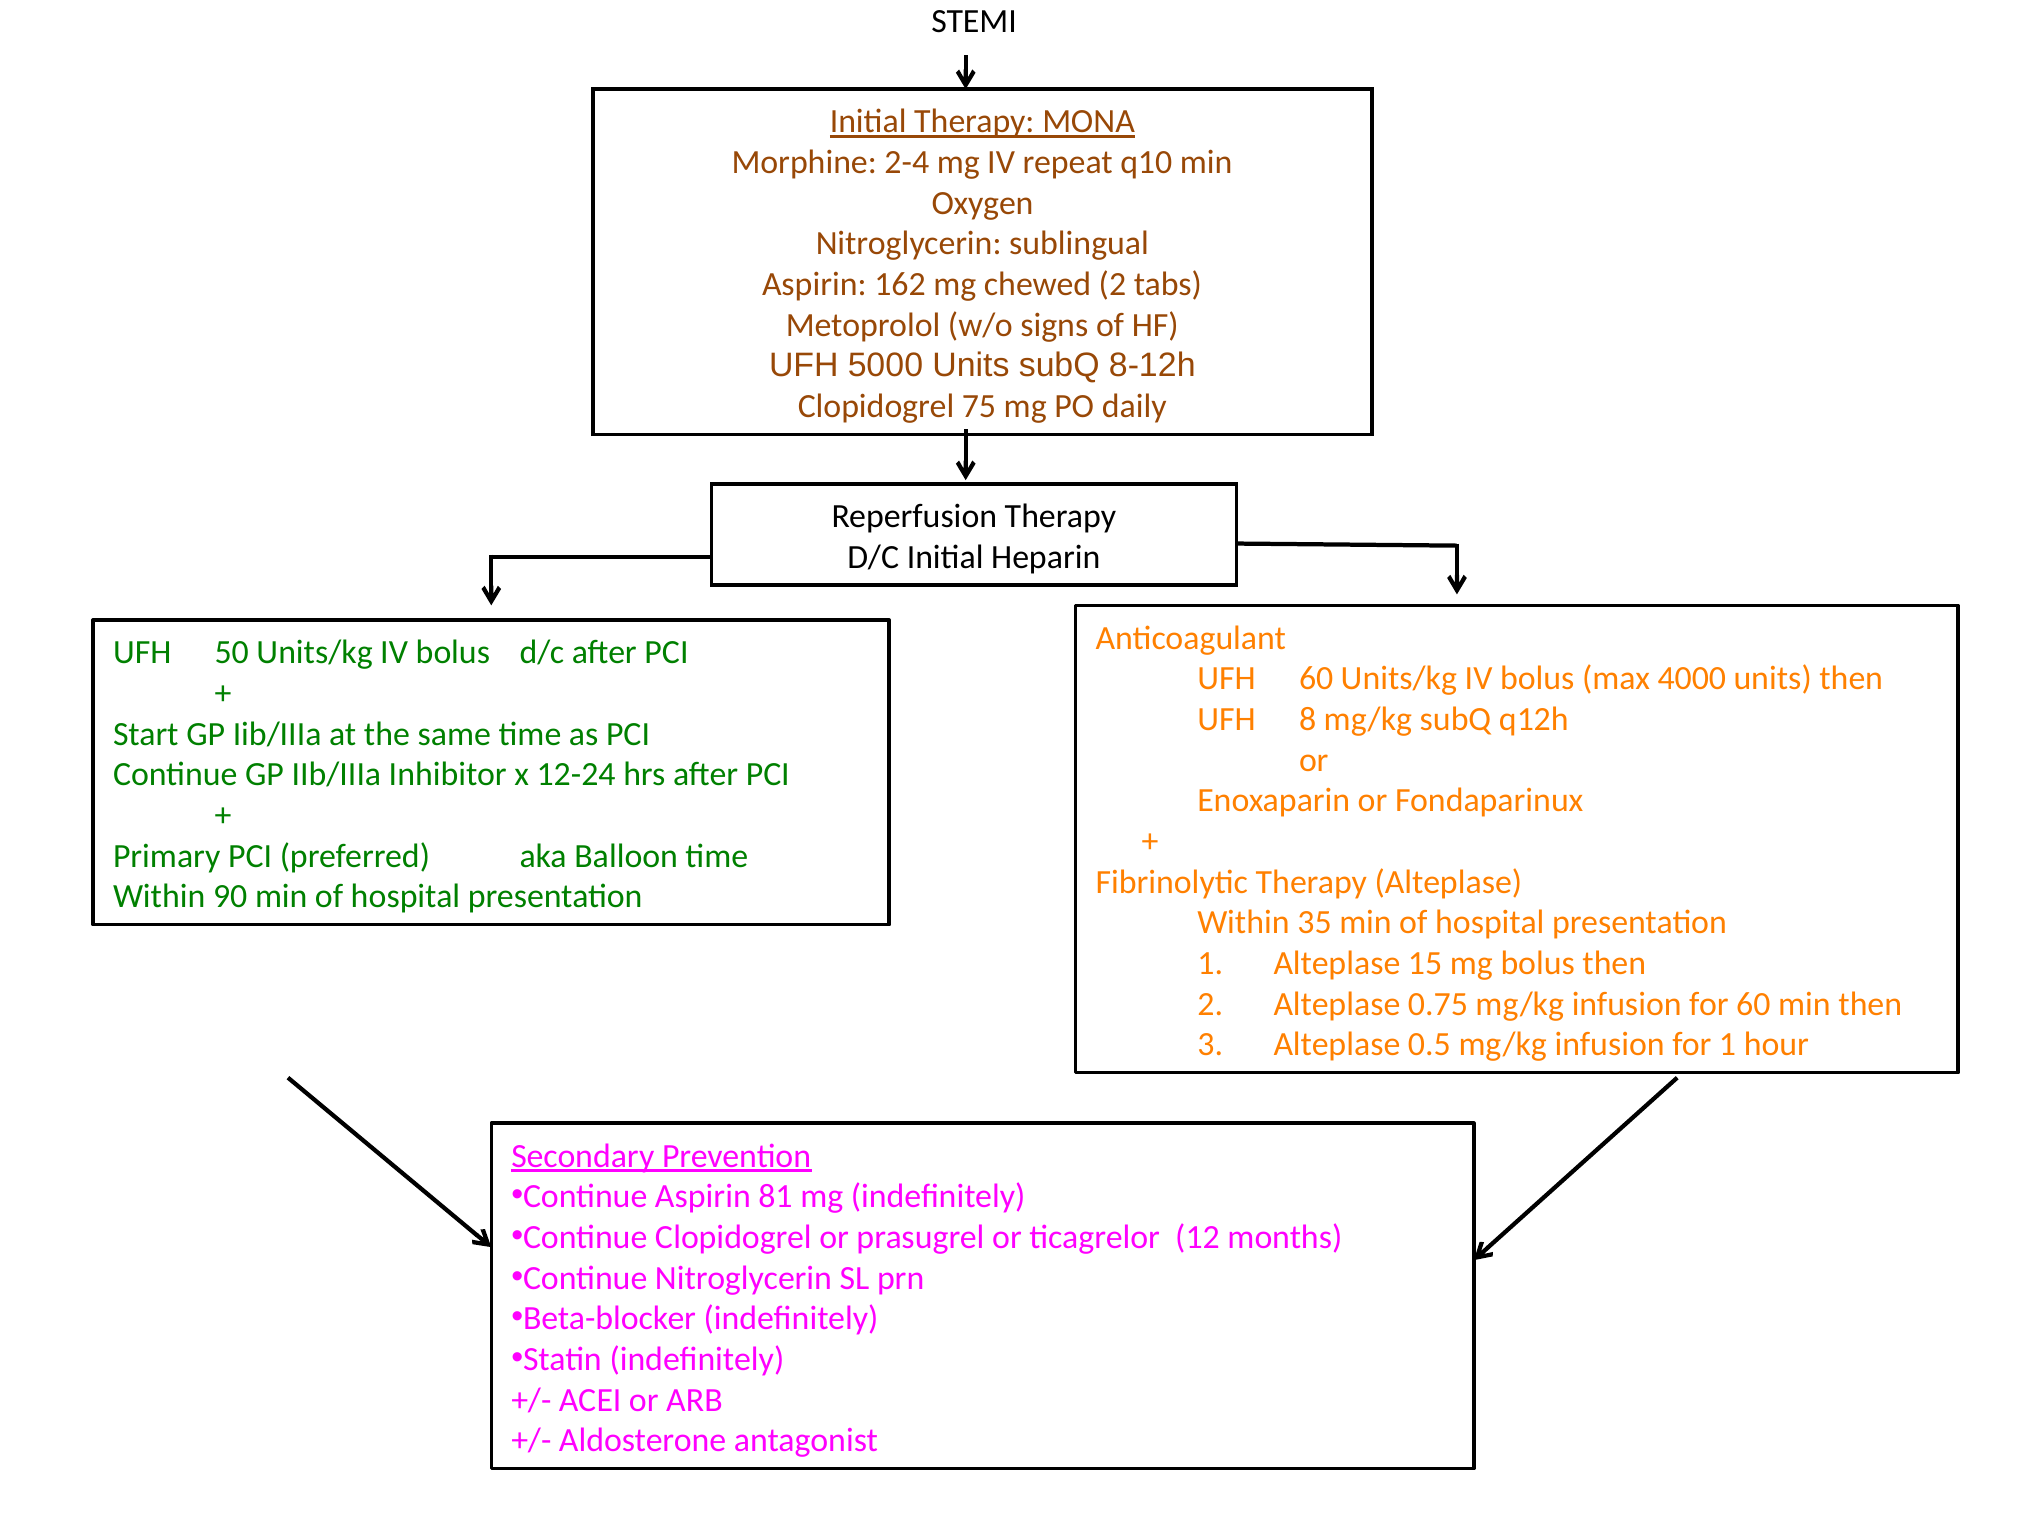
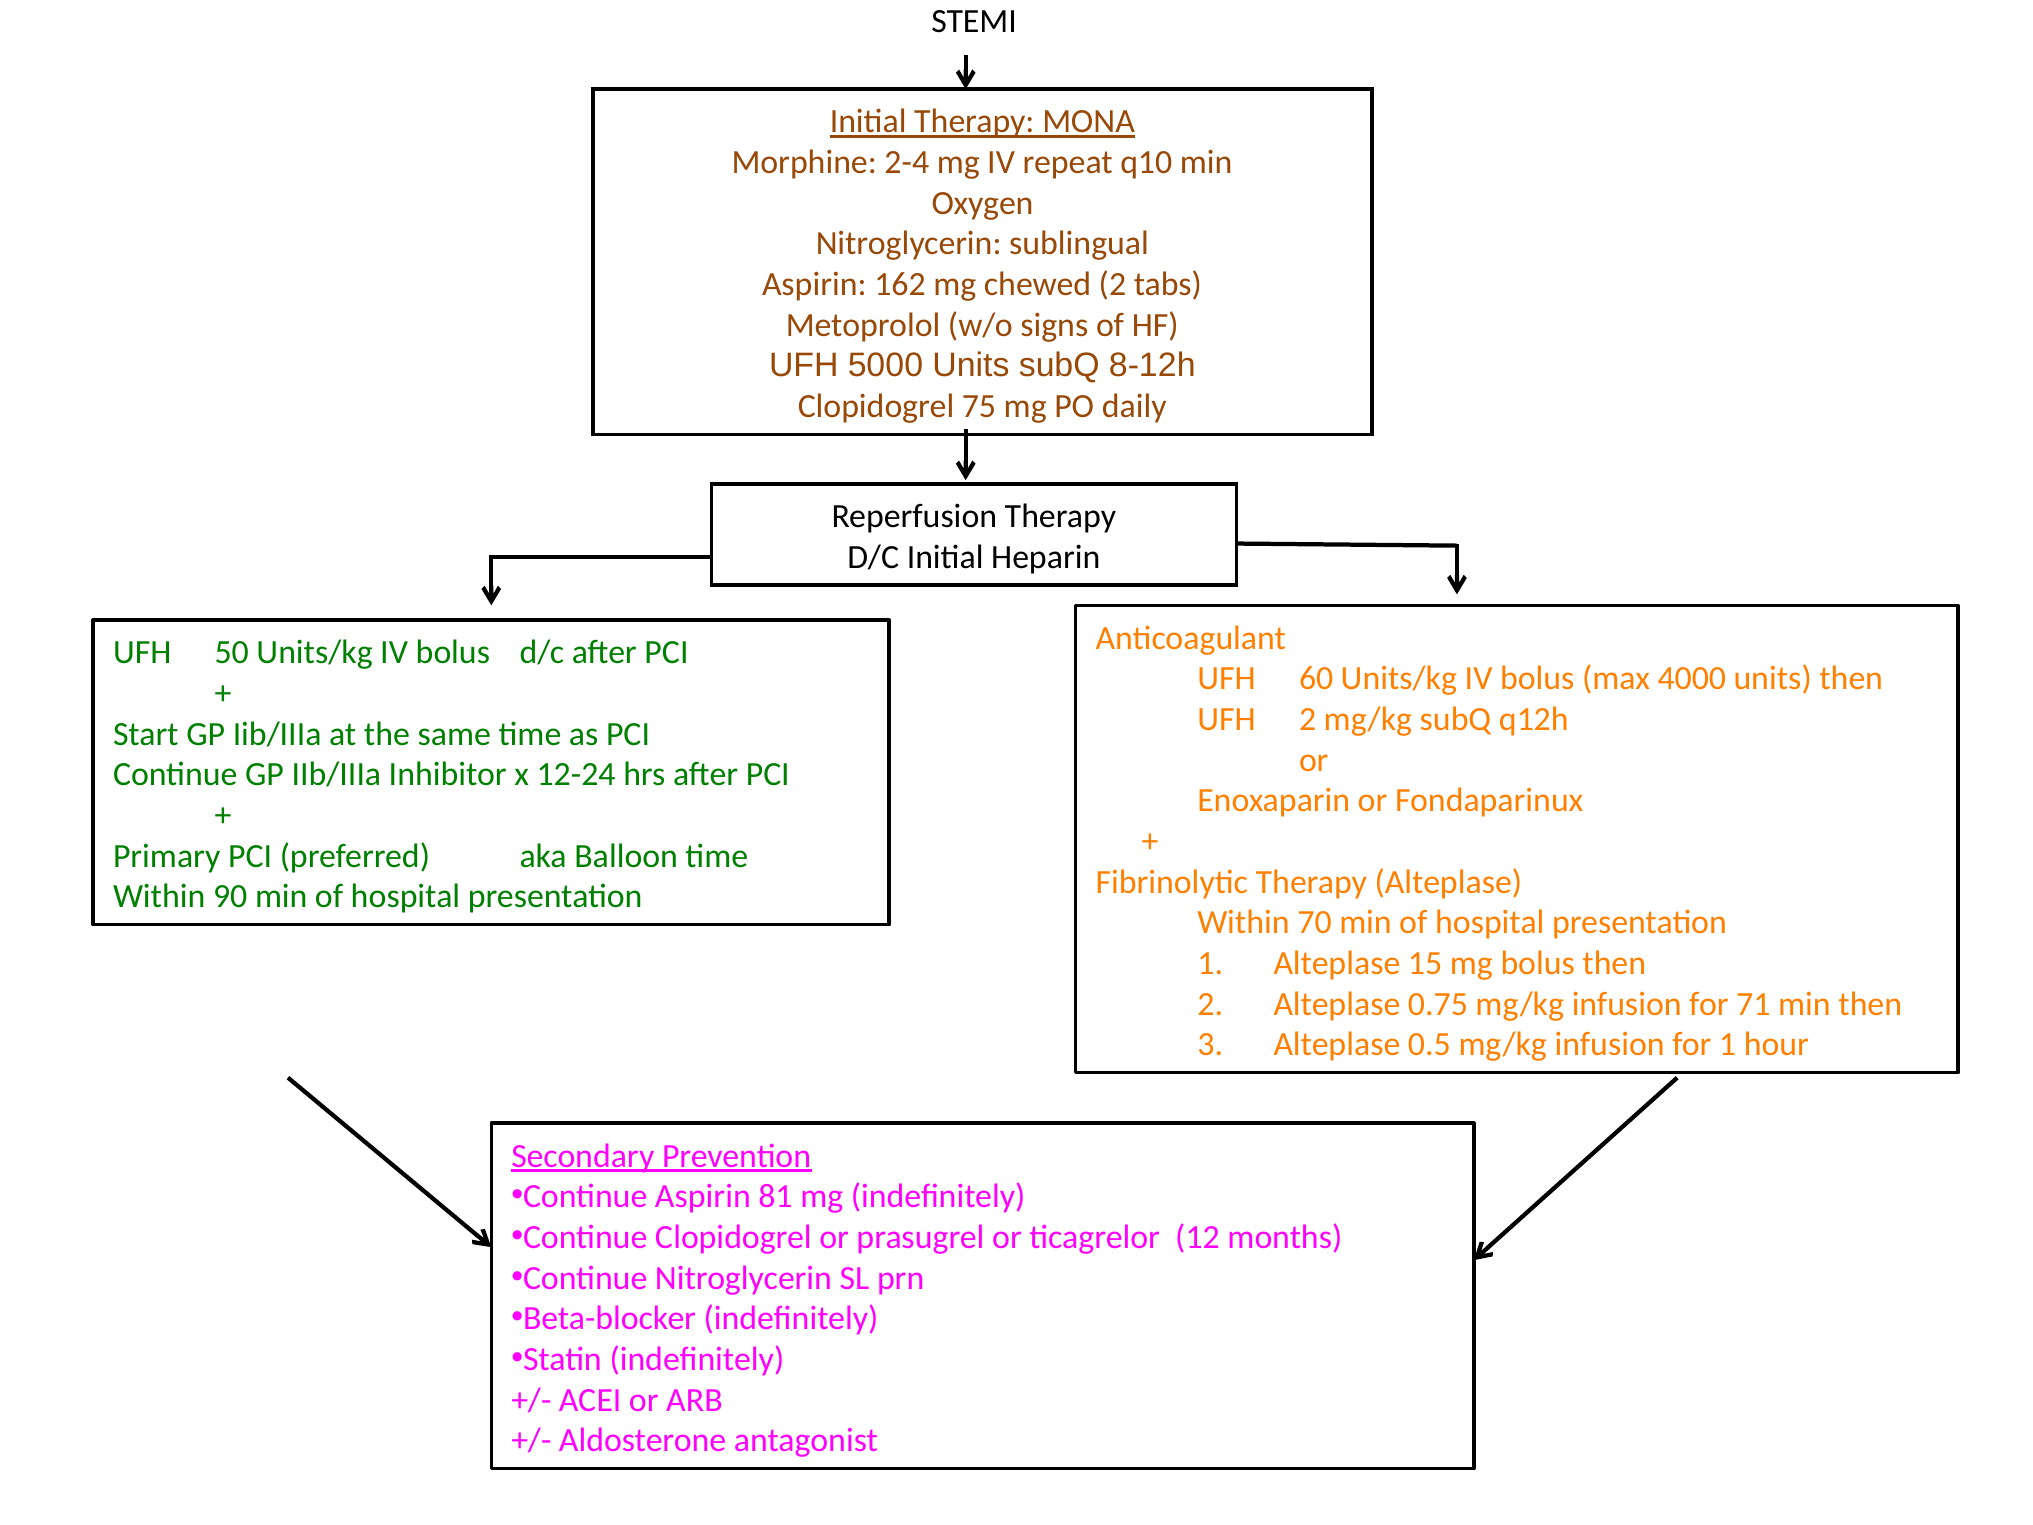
UFH 8: 8 -> 2 (1308, 719)
35: 35 -> 70 (1315, 923)
for 60: 60 -> 71 (1753, 1004)
